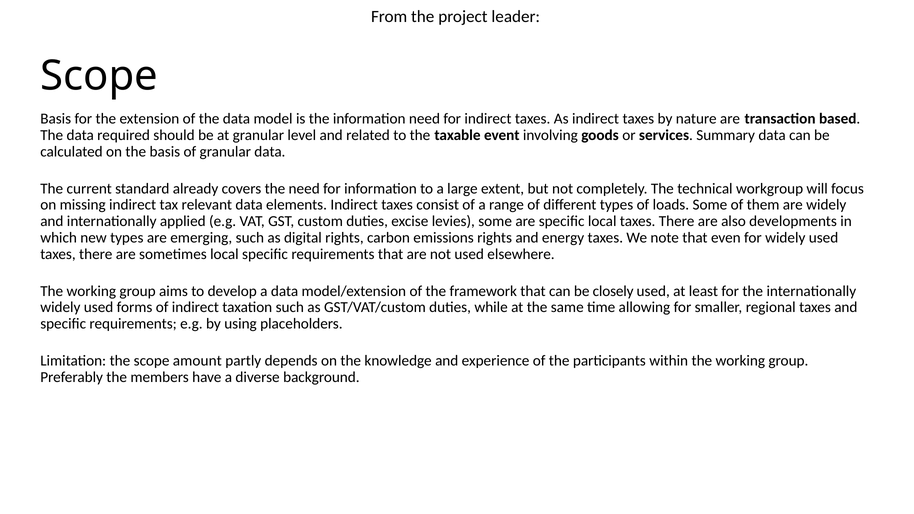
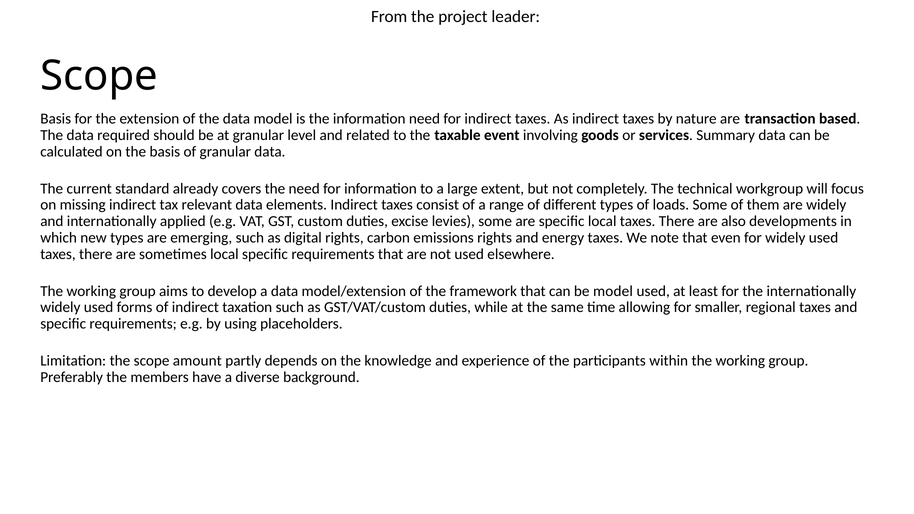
be closely: closely -> model (613, 291)
